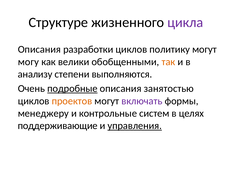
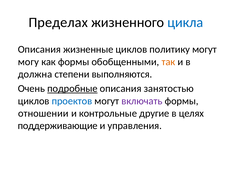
Структуре: Структуре -> Пределах (58, 22)
цикла colour: purple -> blue (185, 22)
разработки: разработки -> жизненные (88, 49)
как велики: велики -> формы (74, 62)
анализу: анализу -> должна (35, 74)
проектов colour: orange -> blue (72, 101)
менеджеру: менеджеру -> отношении (43, 113)
систем: систем -> другие (154, 113)
управления underline: present -> none (135, 126)
